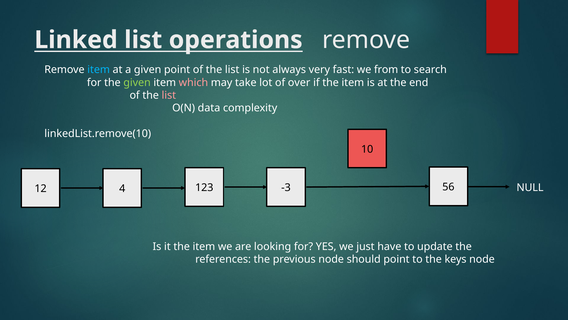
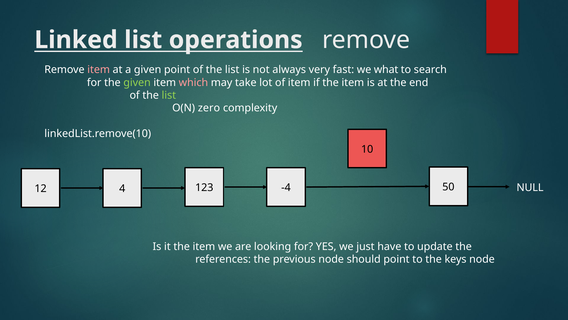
item colour: light blue -> pink (99, 70)
from: from -> what (386, 70)
of over: over -> item (299, 82)
list colour: pink -> light green (169, 95)
data: data -> zero (209, 108)
-3: -3 -> -4 (286, 187)
56: 56 -> 50 (448, 187)
